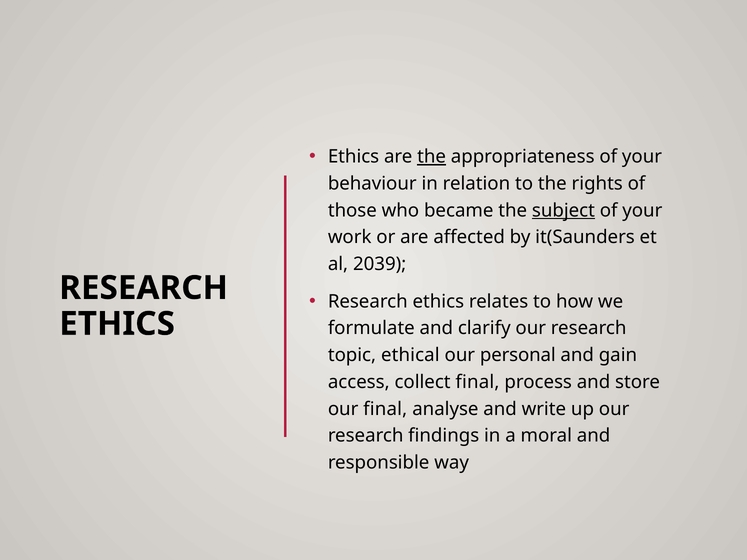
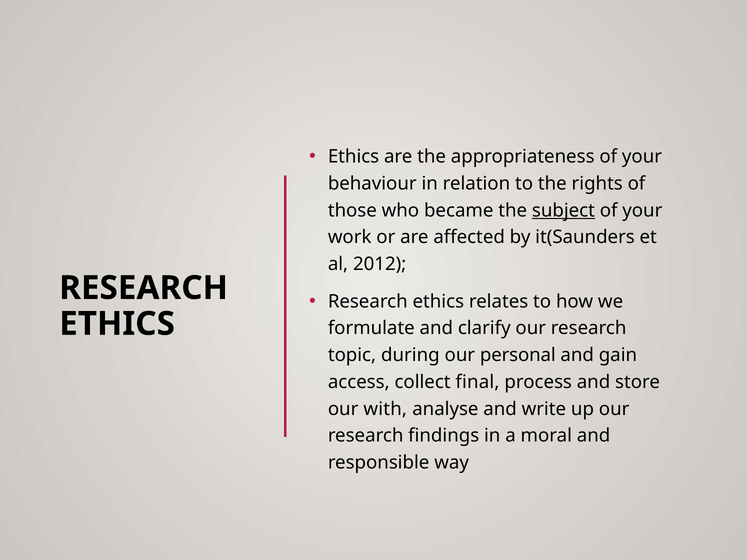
the underline: present -> none (432, 157)
2039: 2039 -> 2012 (380, 264)
ethical: ethical -> during (410, 355)
our final: final -> with (385, 409)
